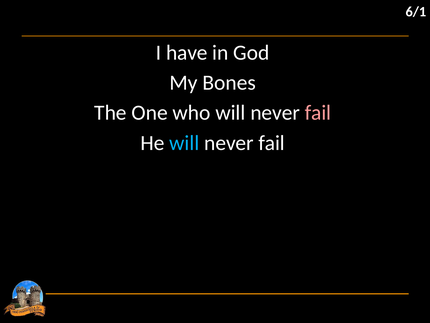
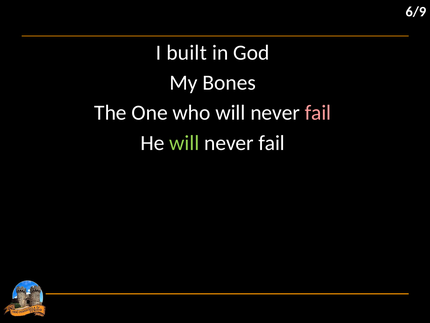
6/1: 6/1 -> 6/9 (416, 12)
have: have -> built (187, 53)
will colour: light blue -> light green (184, 143)
